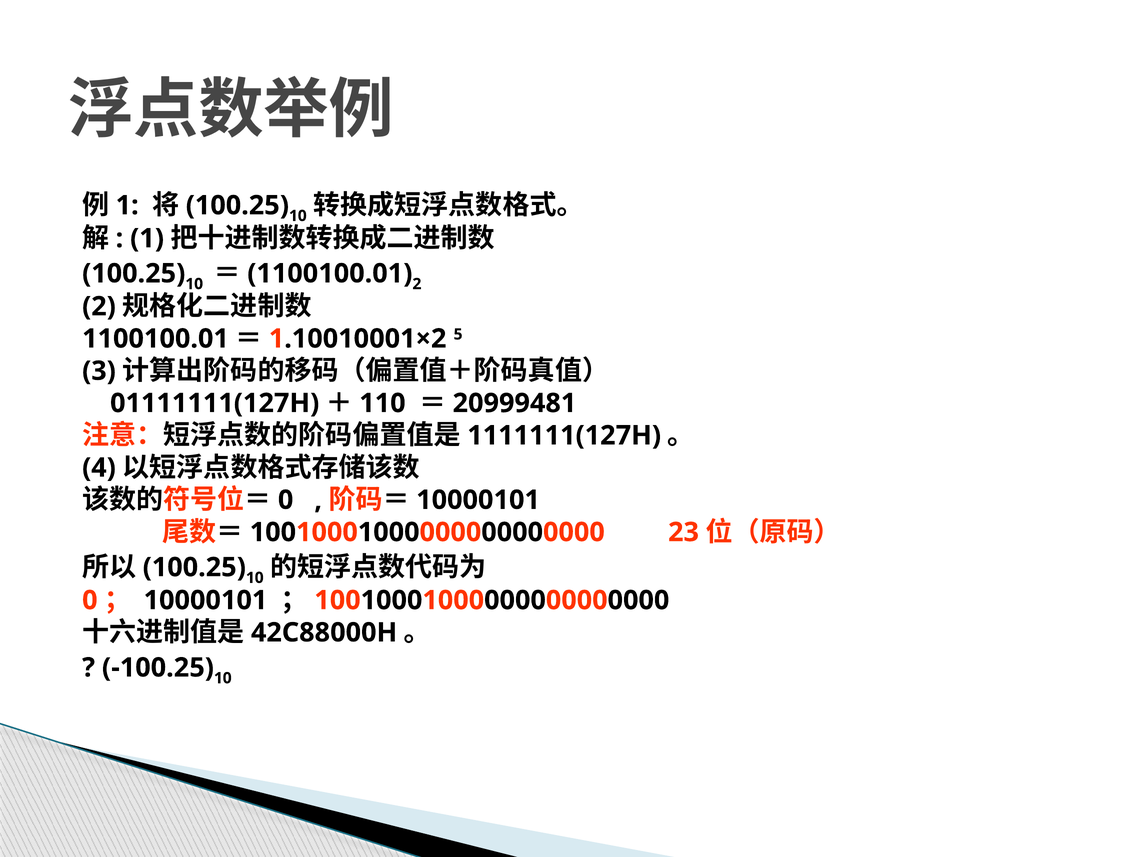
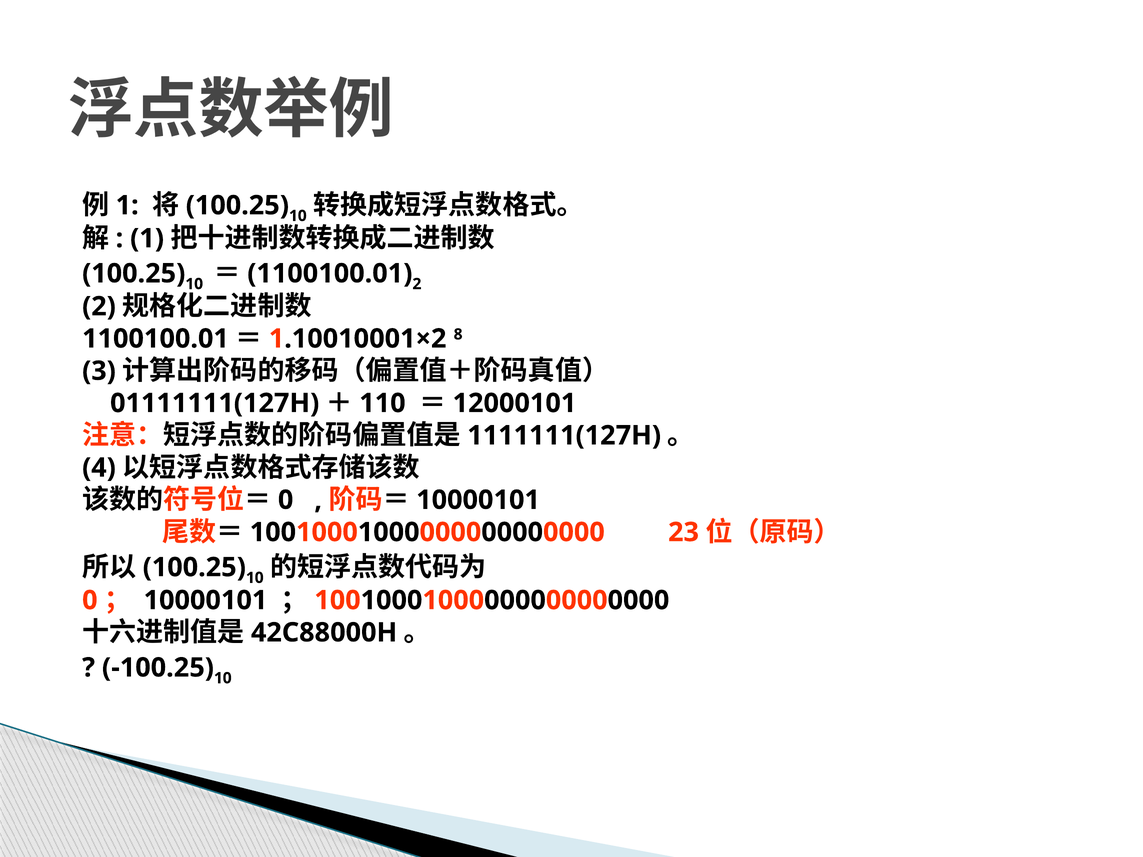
5: 5 -> 8 (458, 334)
20999481: 20999481 -> 12000101 (514, 403)
